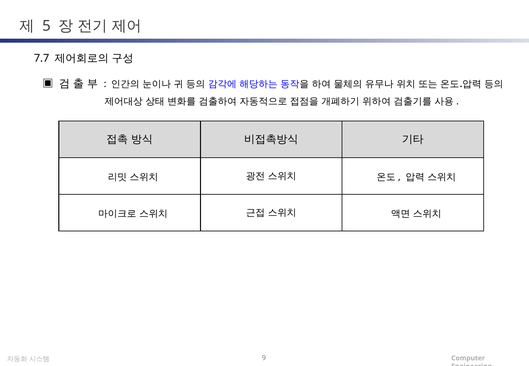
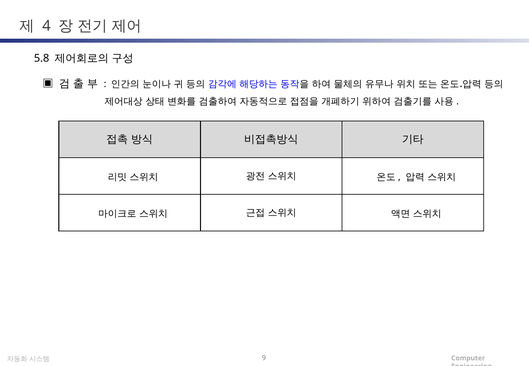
5: 5 -> 4 (47, 26)
7.7: 7.7 -> 5.8 (42, 58)
